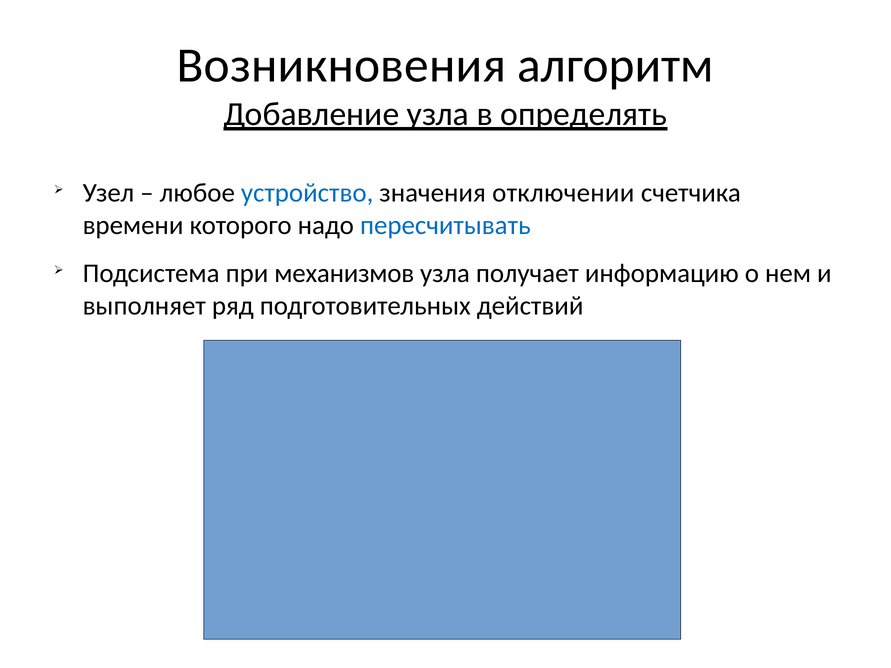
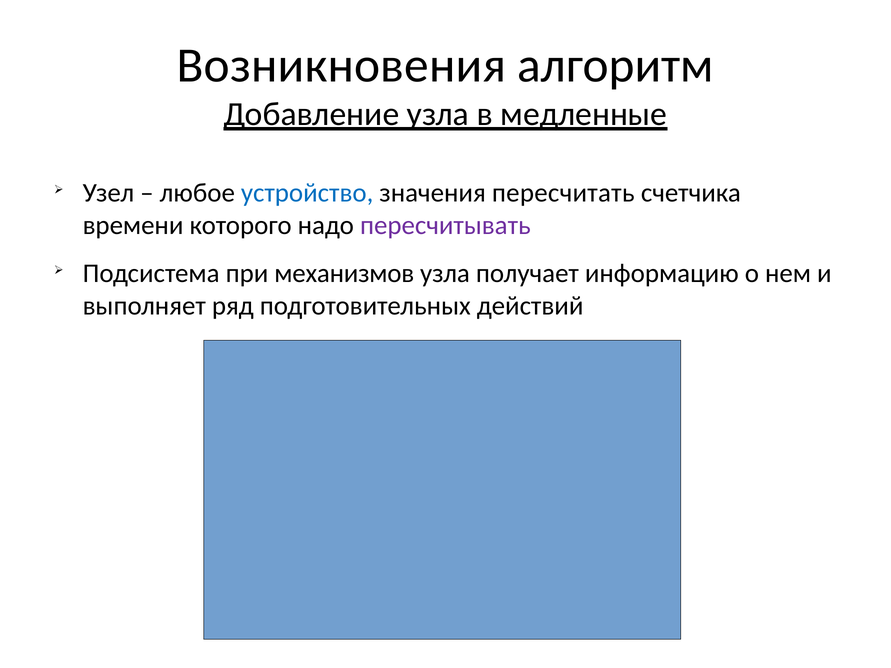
определять: определять -> медленные (584, 114)
отключении: отключении -> пересчитать (563, 193)
пересчитывать colour: blue -> purple (445, 225)
